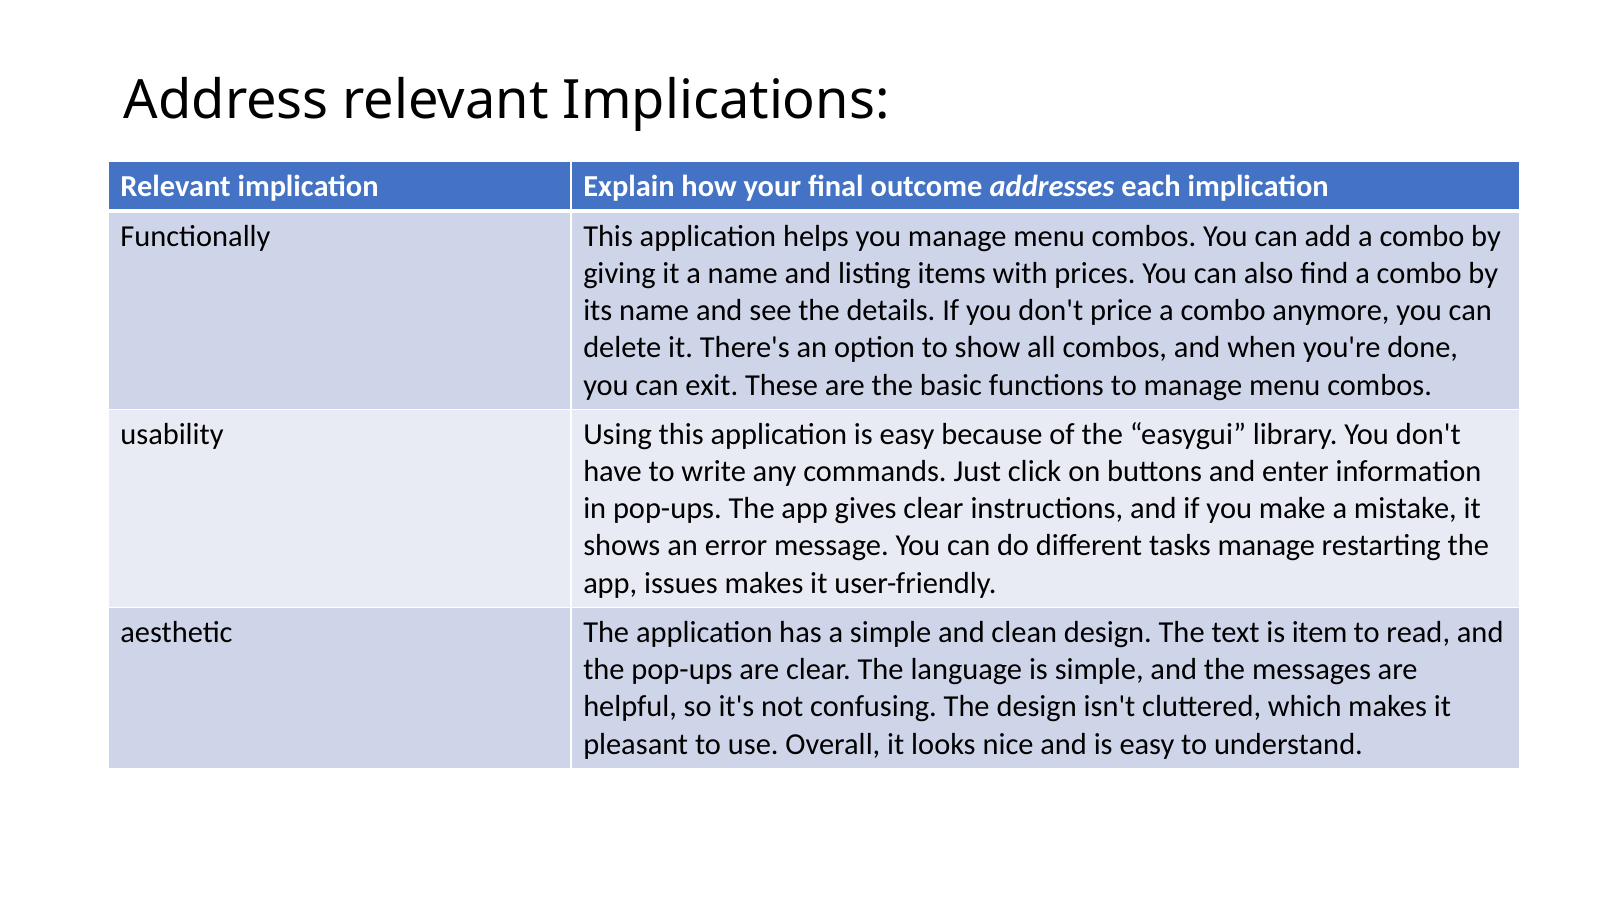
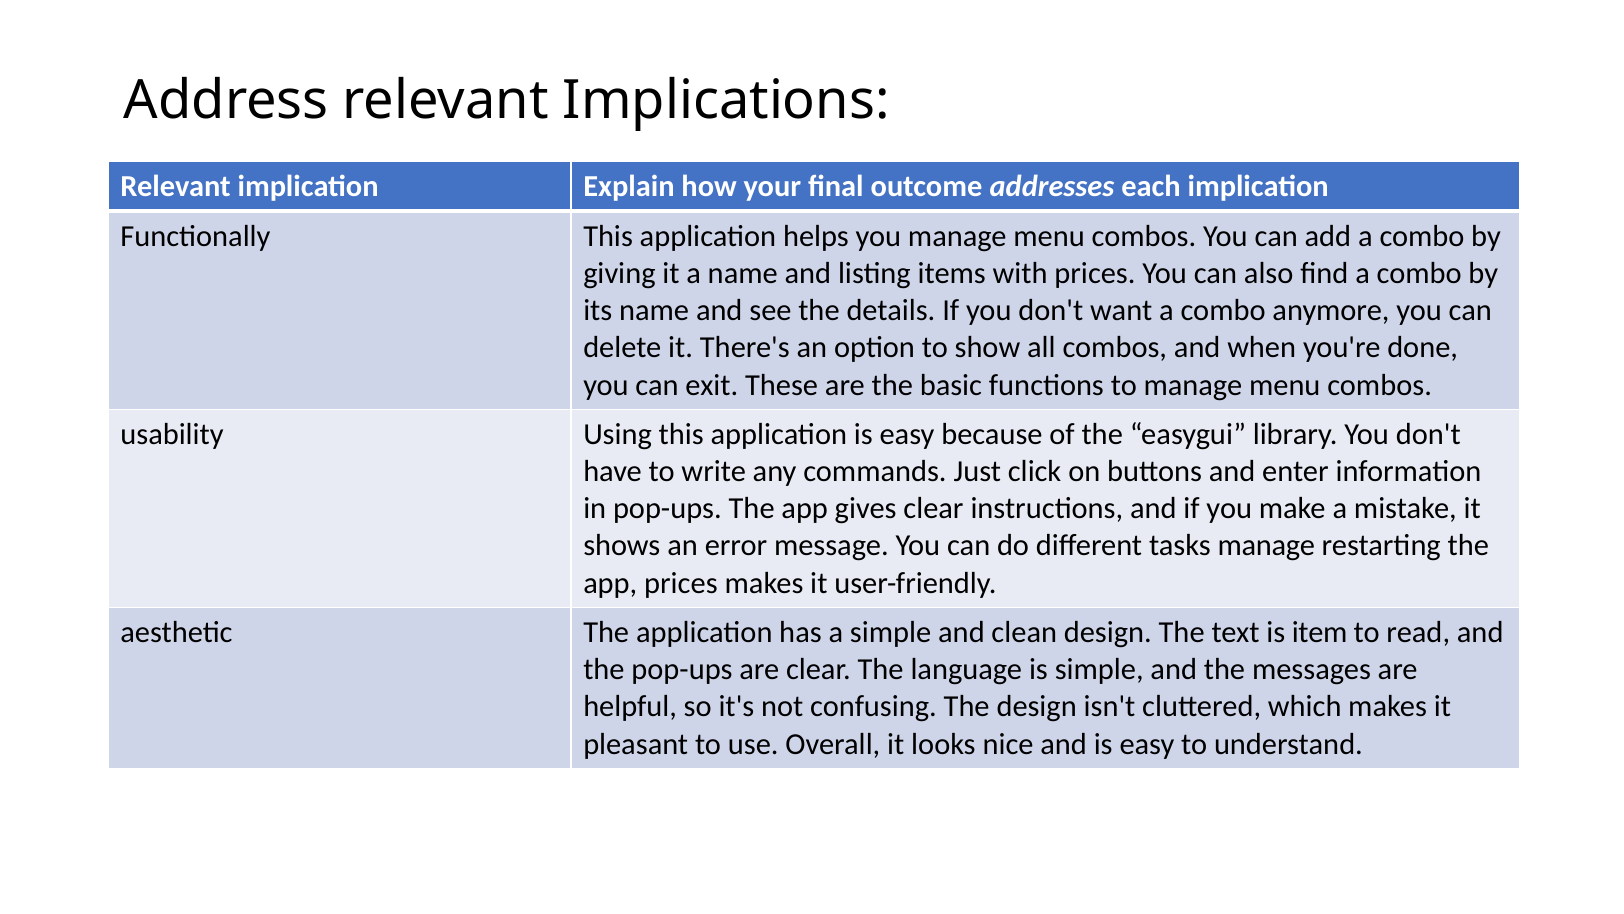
price: price -> want (1121, 310)
app issues: issues -> prices (681, 583)
